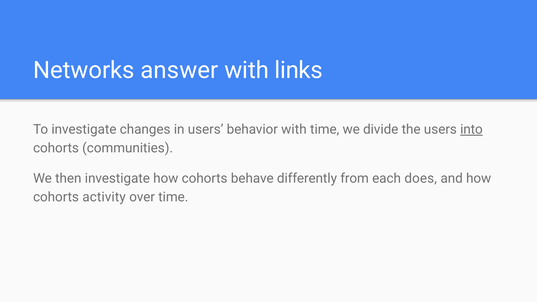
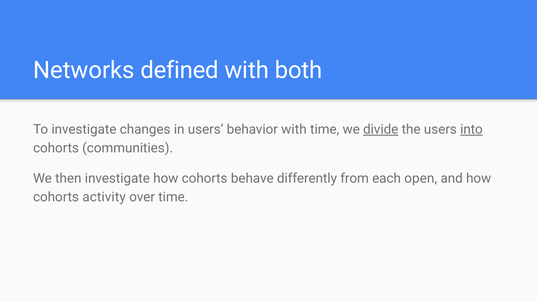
answer: answer -> defined (180, 70)
links: links -> both (299, 70)
divide underline: none -> present (381, 129)
does: does -> open (421, 178)
